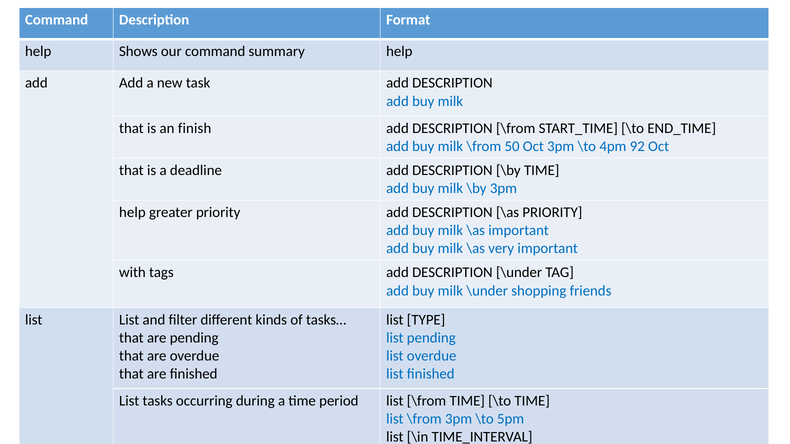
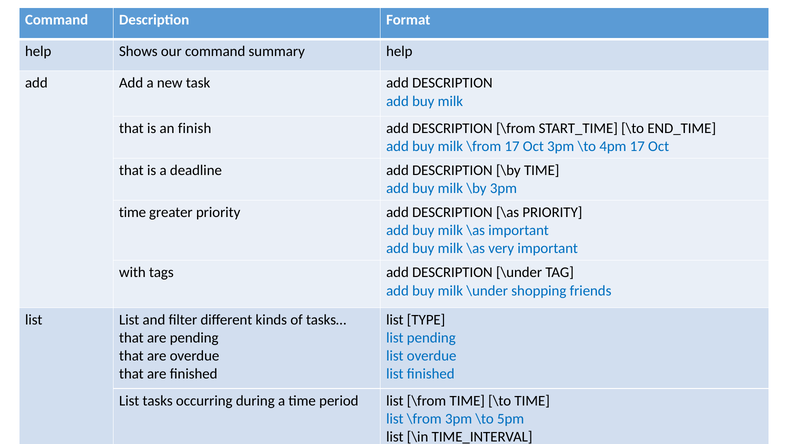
\from 50: 50 -> 17 (512, 146)
4pm 92: 92 -> 17 (637, 146)
help: help -> time (133, 213)
